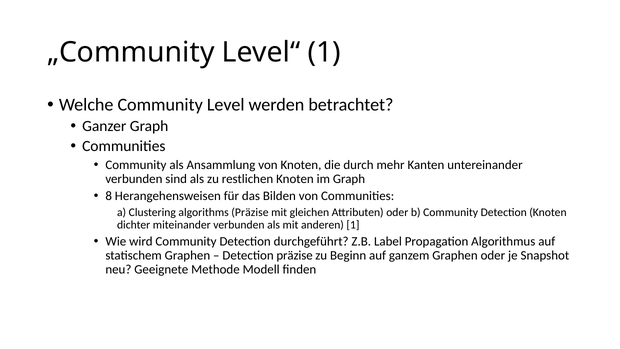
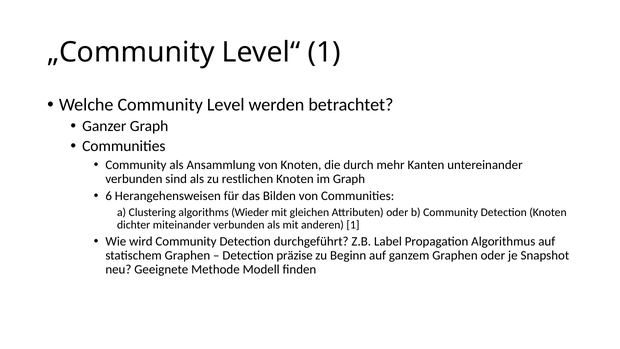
8: 8 -> 6 (109, 196)
algorithms Präzise: Präzise -> Wieder (250, 212)
